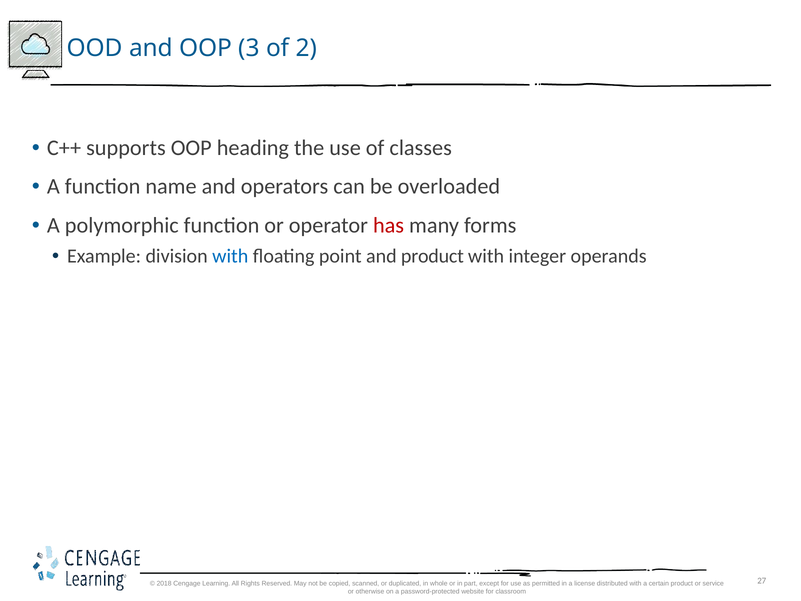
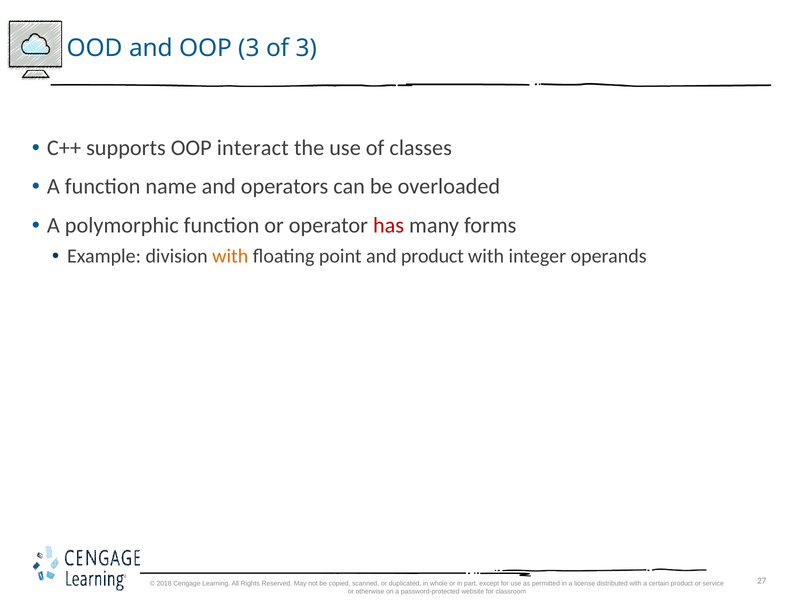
of 2: 2 -> 3 (306, 48)
heading: heading -> interact (253, 148)
with colour: blue -> orange (230, 256)
